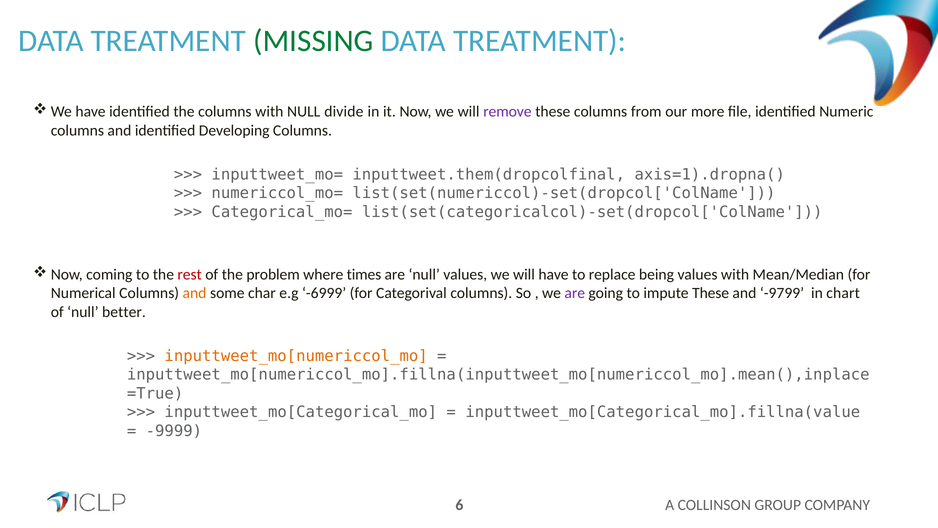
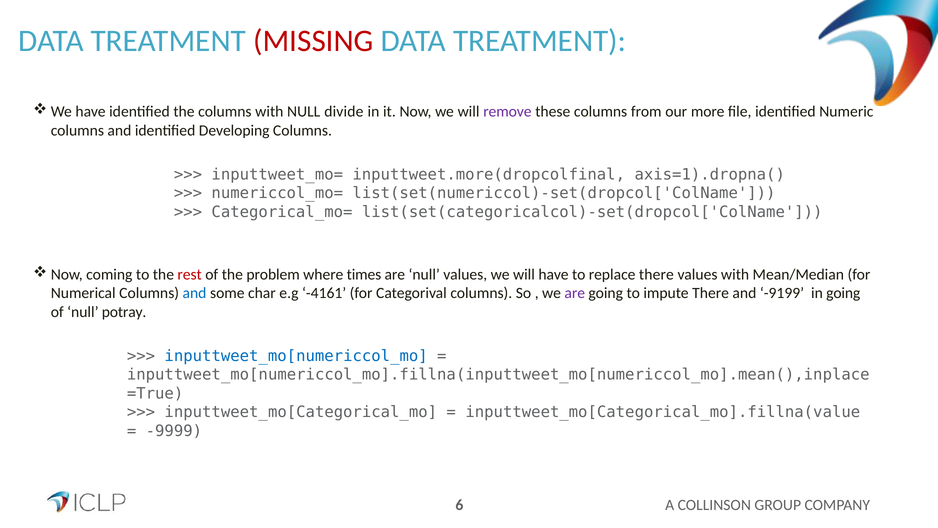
MISSING colour: green -> red (313, 41)
inputtweet.them(dropcolfinal: inputtweet.them(dropcolfinal -> inputtweet.more(dropcolfinal (489, 174)
replace being: being -> there (656, 274)
and colour: orange -> blue (195, 293)
-6999: -6999 -> -4161 (324, 293)
impute These: These -> There (711, 293)
-9799: -9799 -> -9199 (782, 293)
in chart: chart -> going (843, 293)
better: better -> potray (124, 312)
inputtweet_mo[numericcol_mo colour: orange -> blue (296, 356)
